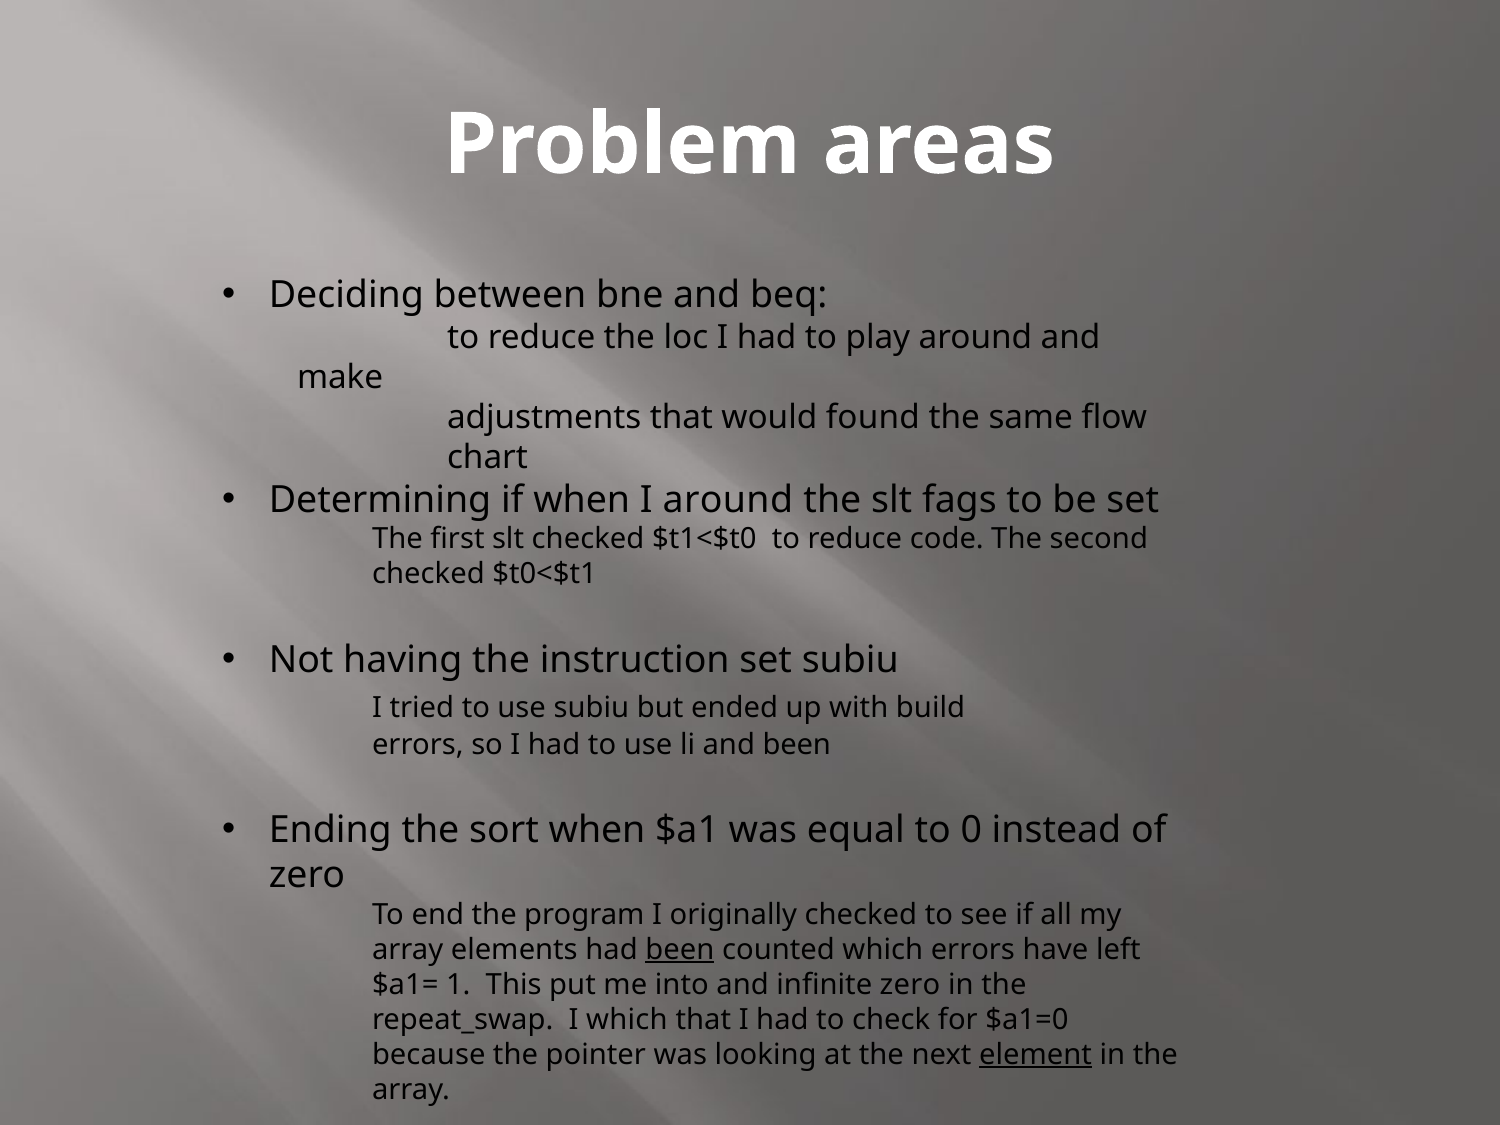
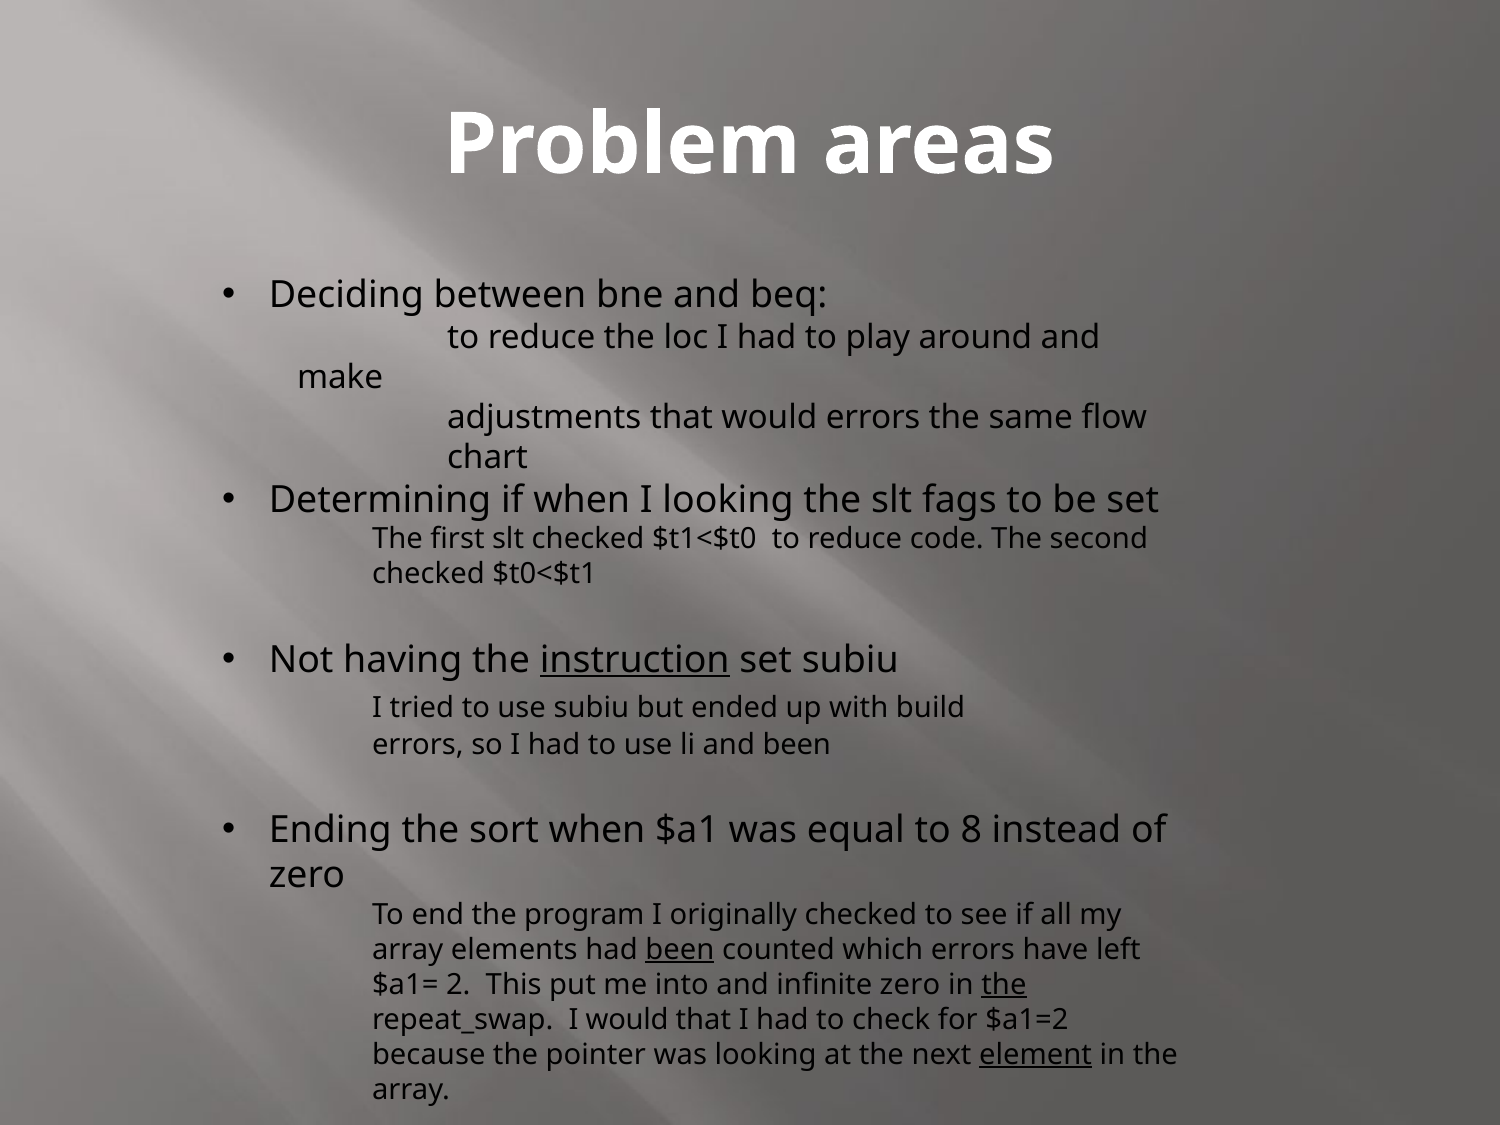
would found: found -> errors (873, 417)
I around: around -> looking (728, 500)
instruction underline: none -> present (635, 660)
0: 0 -> 8 (971, 830)
1: 1 -> 2 (458, 984)
the underline: none -> present (1004, 984)
I which: which -> would (627, 1019)
$a1=0: $a1=0 -> $a1=2 (1027, 1019)
